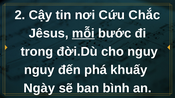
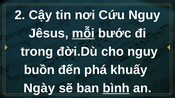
Cứu Chắc: Chắc -> Nguy (144, 15)
nguy: nguy -> buồn (39, 70)
bình underline: none -> present (116, 89)
